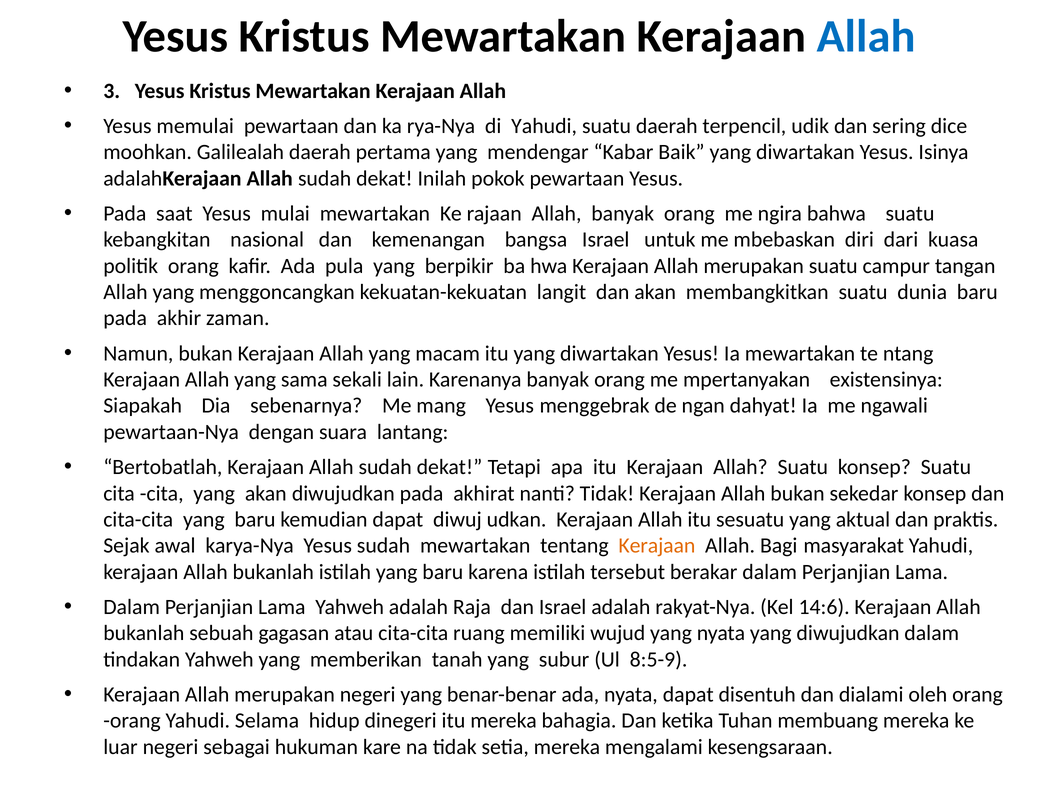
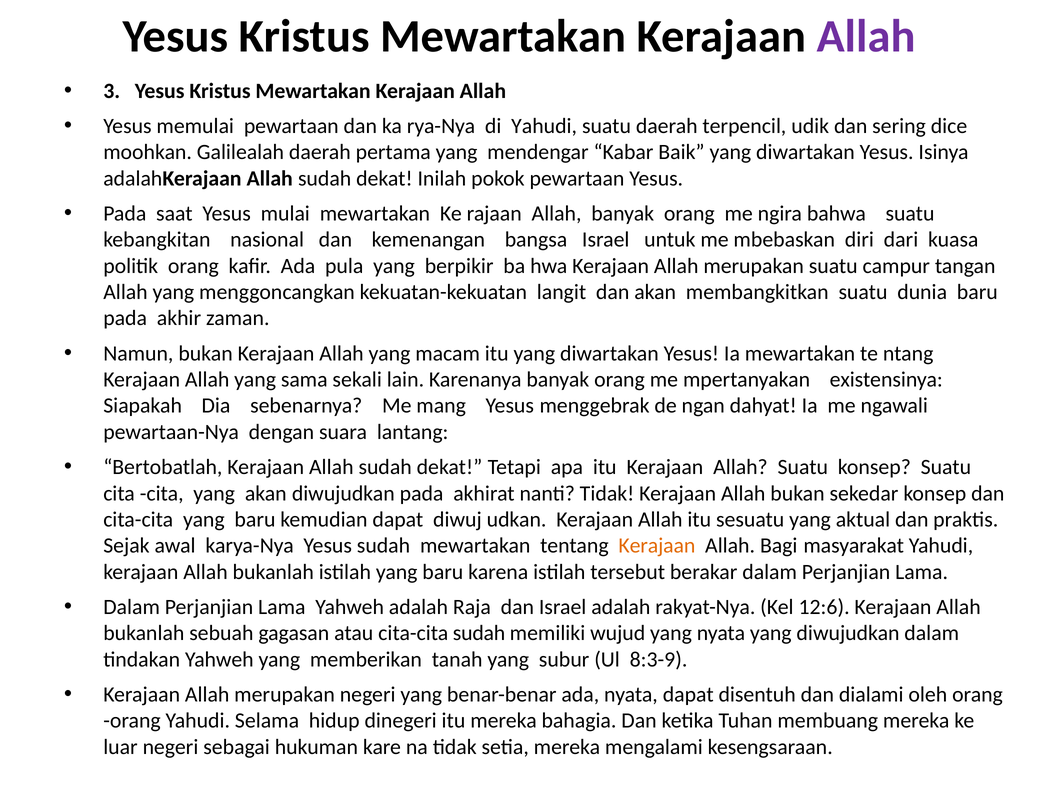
Allah colour: blue -> purple (866, 36)
14:6: 14:6 -> 12:6 (824, 607)
cita-cita ruang: ruang -> sudah (479, 633)
8:5-9: 8:5-9 -> 8:3-9 (659, 660)
